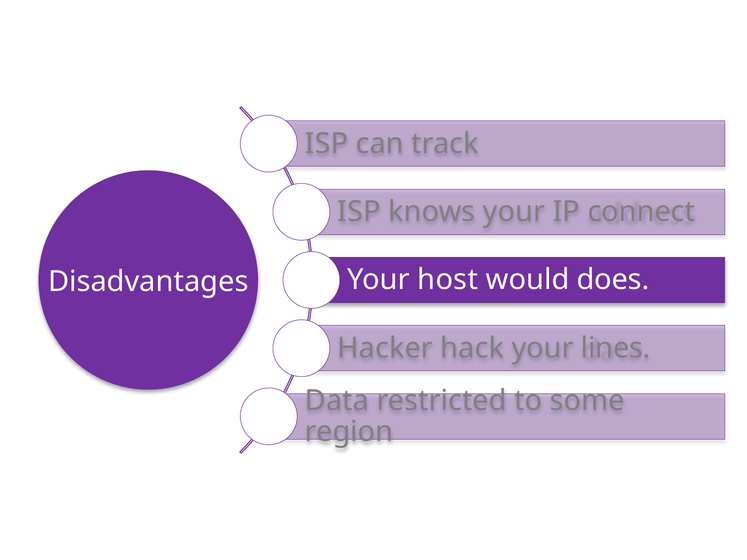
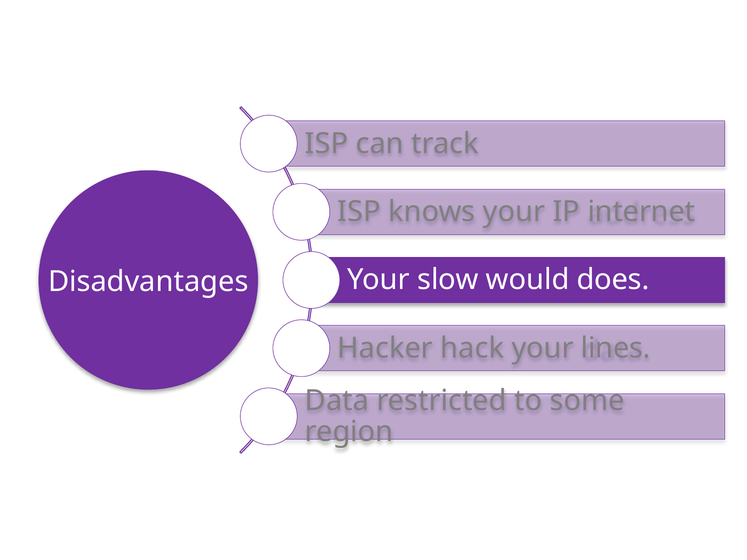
connect: connect -> internet (641, 212)
host: host -> slow (448, 280)
